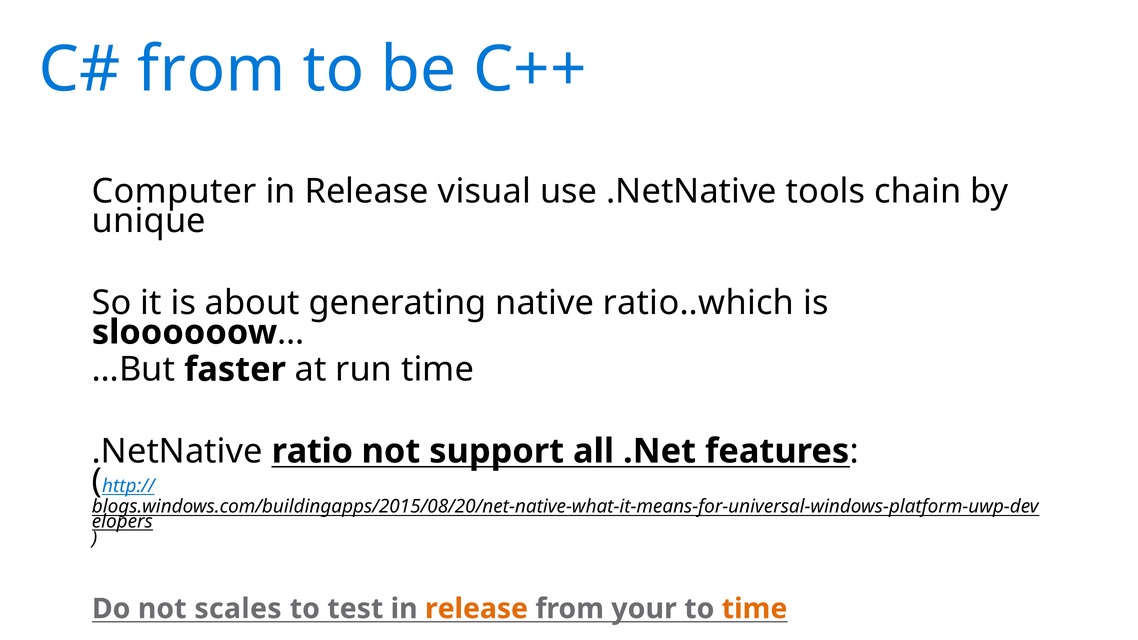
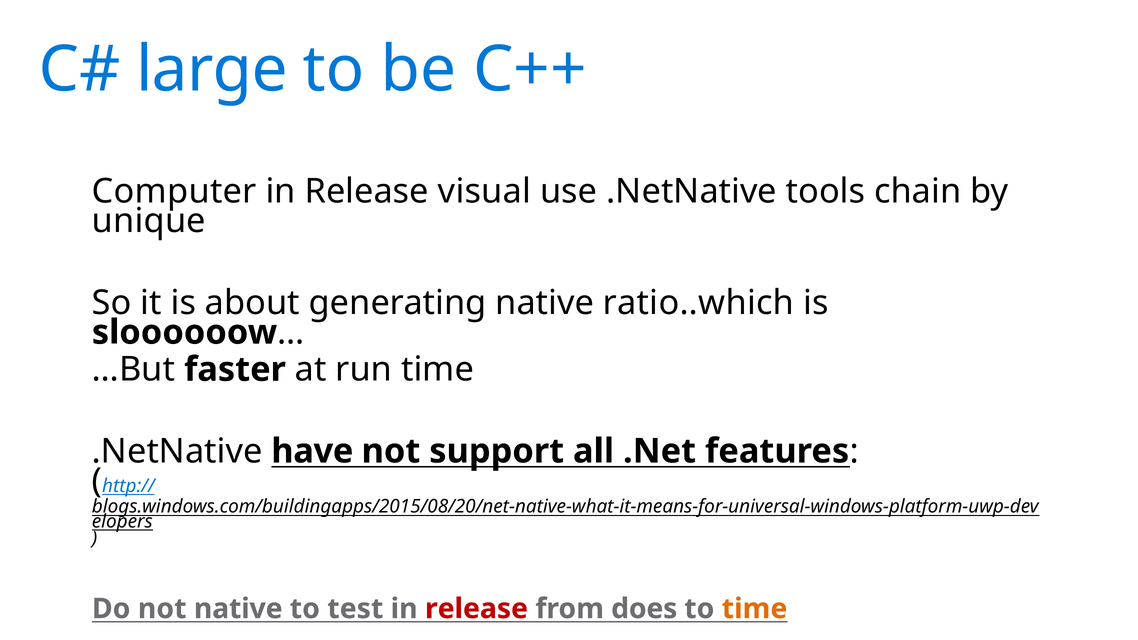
from: from -> large (212, 70)
ratio: ratio -> have (312, 451)
not scales: scales -> native (238, 609)
release colour: orange -> red (477, 609)
your: your -> does (644, 609)
